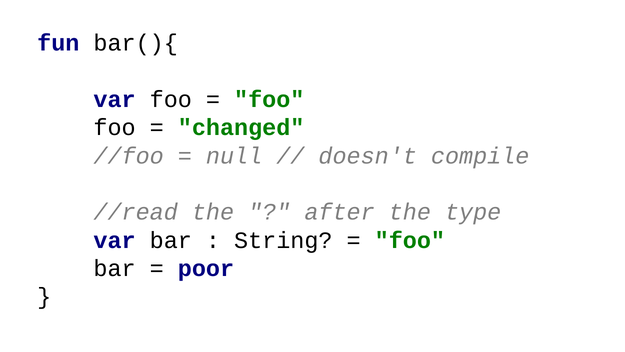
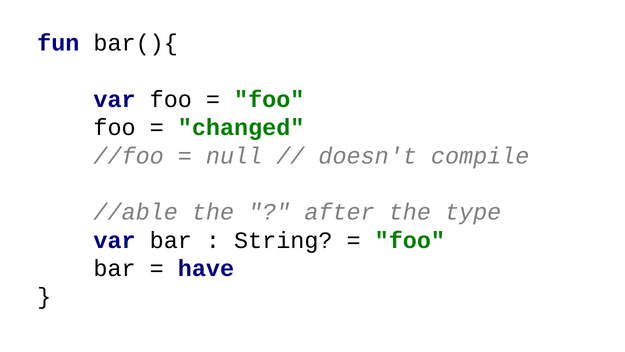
//read: //read -> //able (136, 212)
poor: poor -> have (206, 268)
